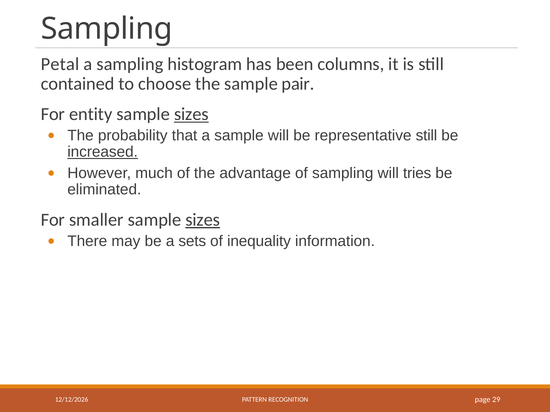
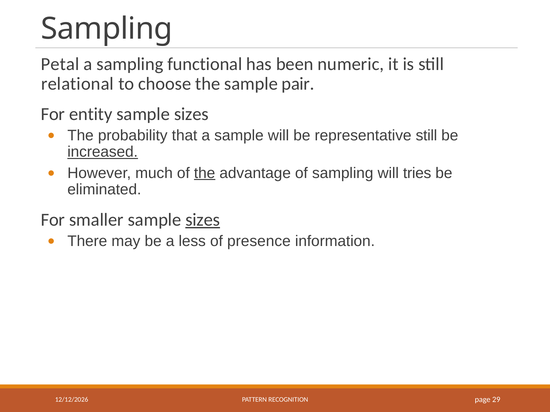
histogram: histogram -> functional (205, 64)
columns: columns -> numeric (351, 64)
contained: contained -> relational (77, 84)
sizes underline: present -> none (191, 114)
the underline: none -> present (205, 173)
sets: sets -> less (192, 241)
inequality: inequality -> presence (259, 241)
